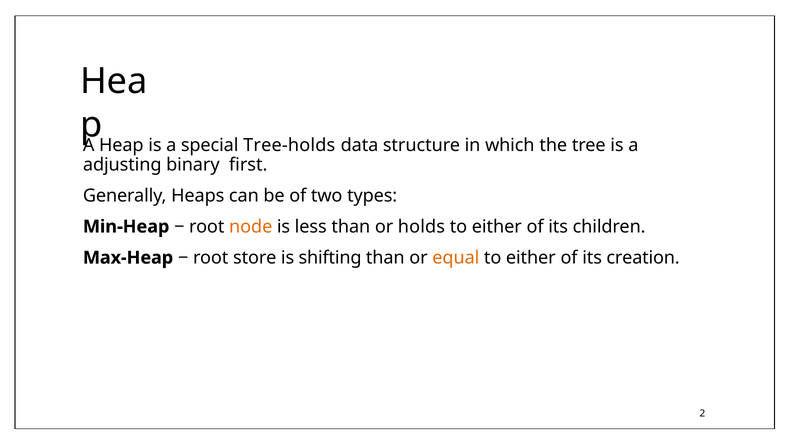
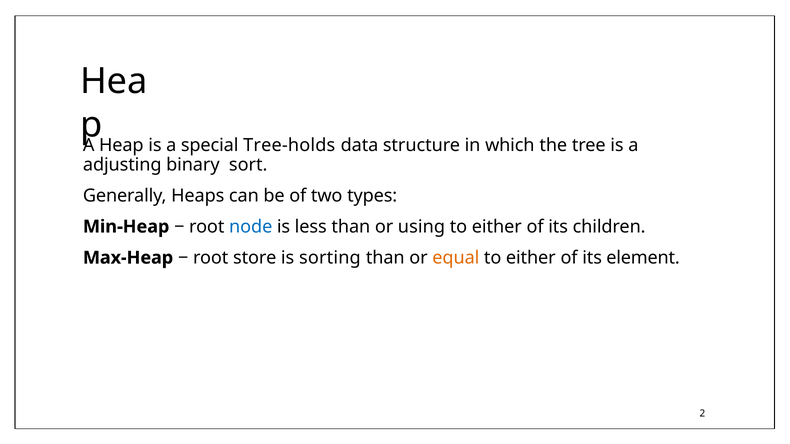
first: first -> sort (248, 165)
node colour: orange -> blue (251, 227)
holds: holds -> using (421, 227)
shifting: shifting -> sorting (330, 258)
creation: creation -> element (643, 258)
